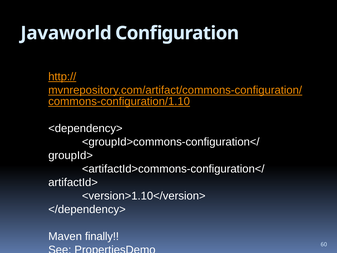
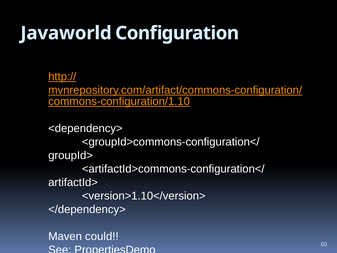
finally: finally -> could (102, 236)
